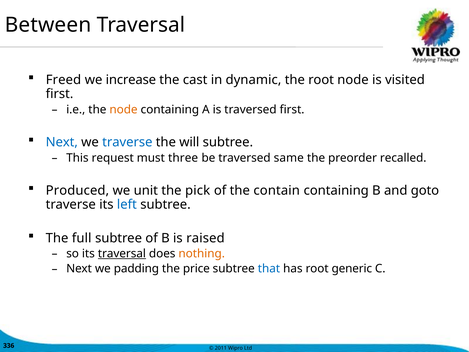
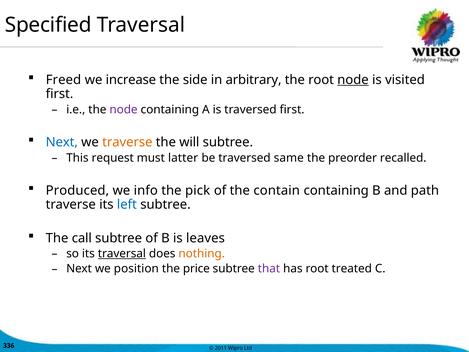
Between: Between -> Specified (48, 25)
cast: cast -> side (195, 80)
dynamic: dynamic -> arbitrary (254, 80)
node underline: none -> present (353, 80)
node colour: orange -> purple (124, 109)
traverse colour: blue -> orange (127, 142)
three: three -> latter (183, 158)
unit: unit -> info (146, 190)
goto: goto -> path (425, 190)
full: full -> call (82, 238)
raised: raised -> leaves (205, 238)
padding: padding -> position (136, 269)
that colour: blue -> purple (269, 269)
generic: generic -> treated (352, 269)
